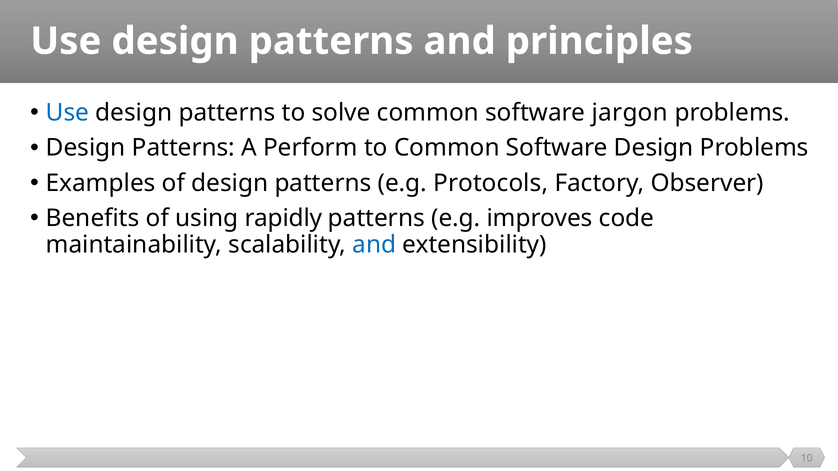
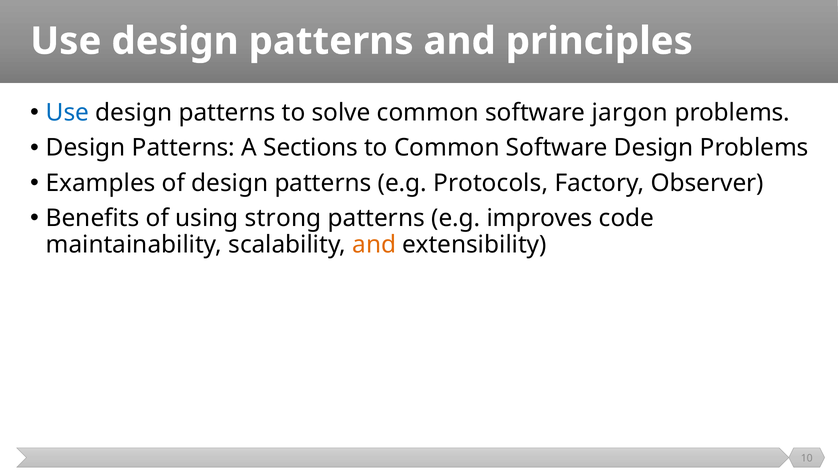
Perform: Perform -> Sections (311, 148)
rapidly: rapidly -> strong (283, 218)
and colour: blue -> orange (374, 245)
